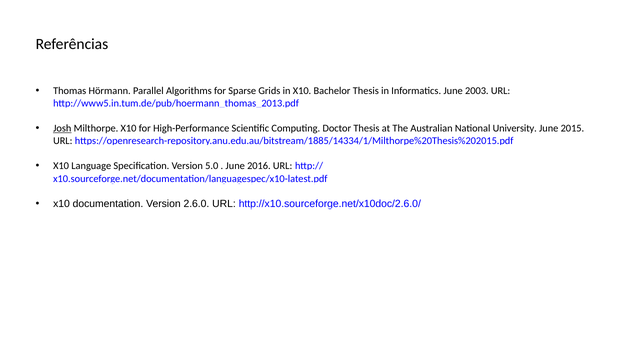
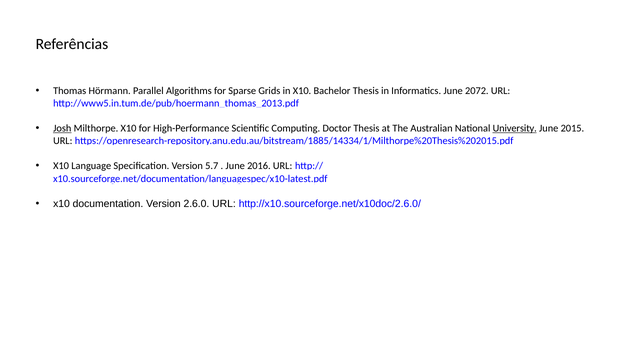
2003: 2003 -> 2072 (477, 91)
University underline: none -> present (515, 128)
5.0: 5.0 -> 5.7 (212, 166)
